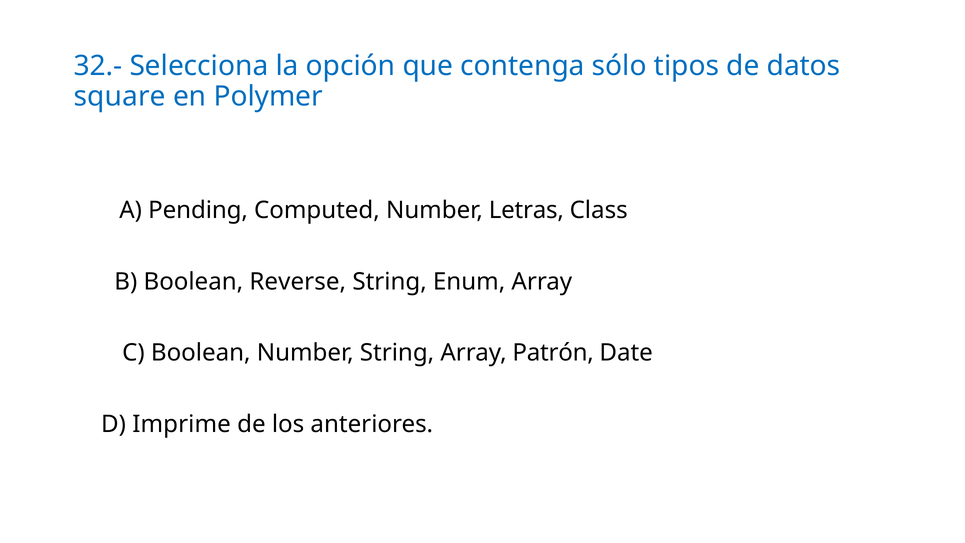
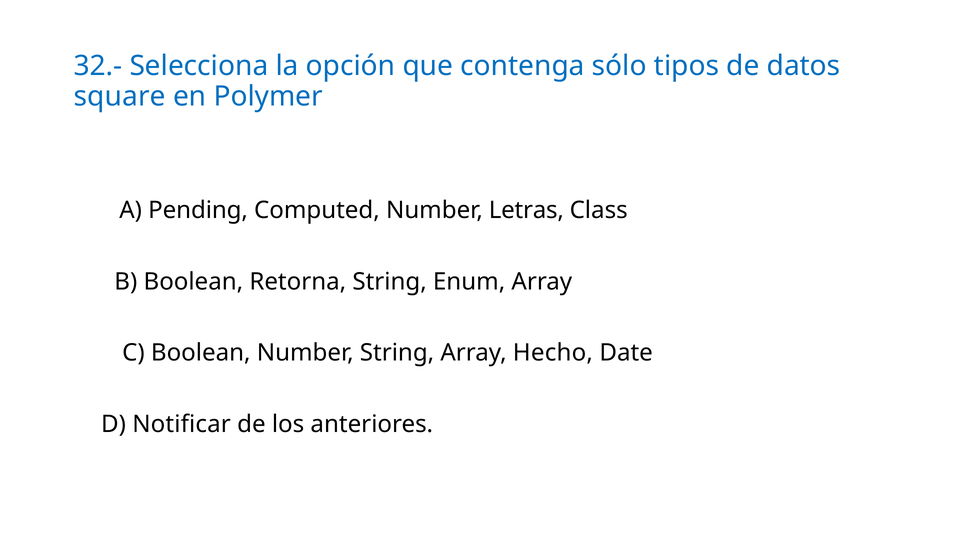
Reverse: Reverse -> Retorna (298, 282)
Patrón: Patrón -> Hecho (553, 353)
Imprime: Imprime -> Notificar (182, 424)
